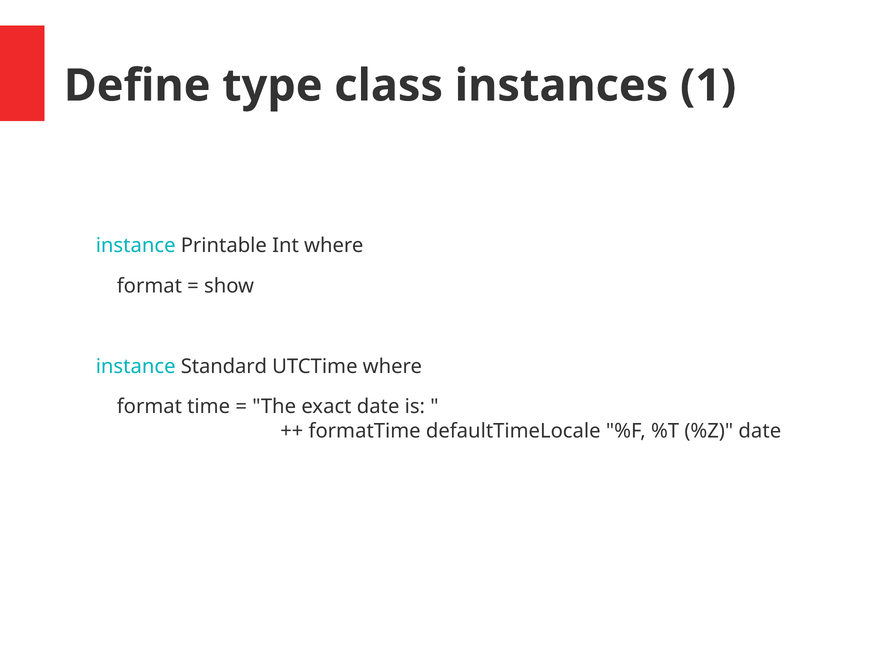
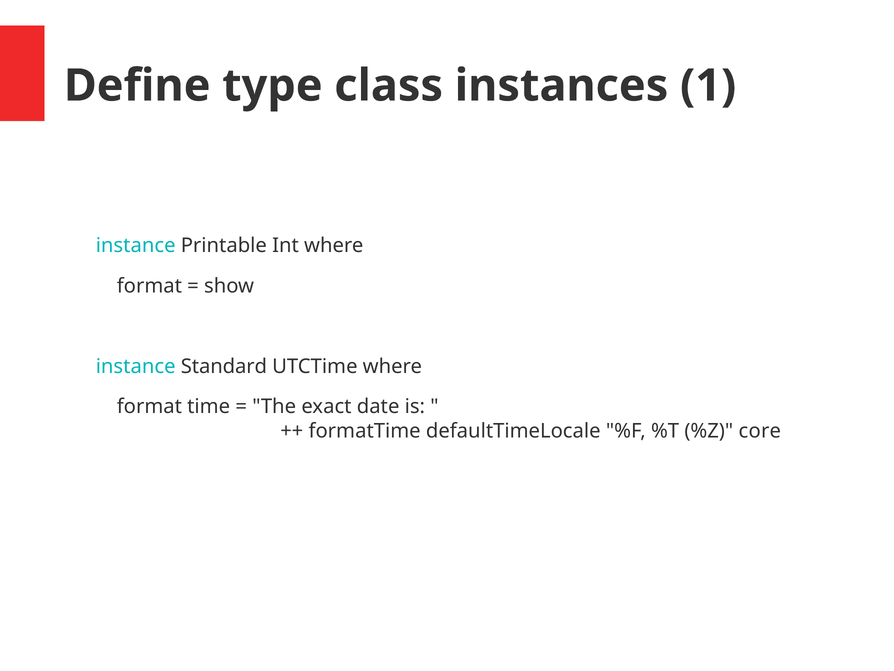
%Z date: date -> core (760, 431)
